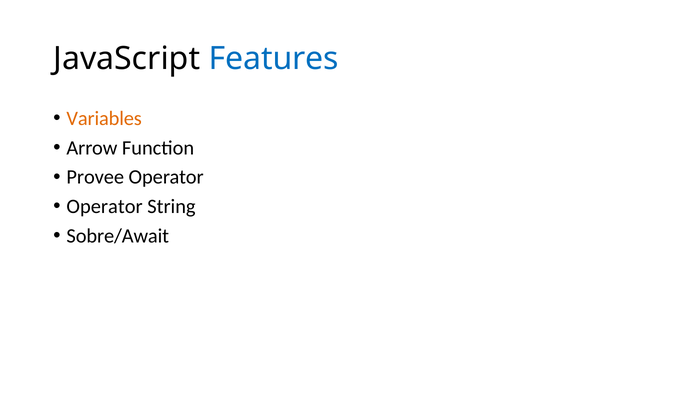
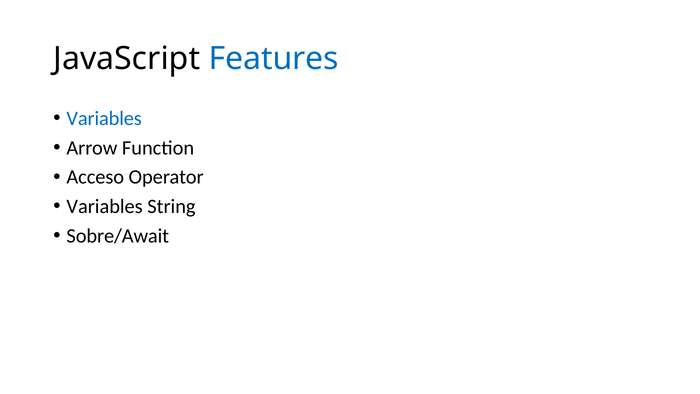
Variables colour: orange -> blue (104, 118)
Provee: Provee -> Acceso (95, 177)
Operator: Operator -> Variables (105, 206)
